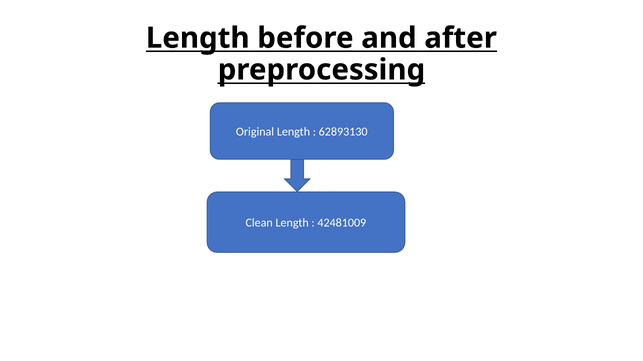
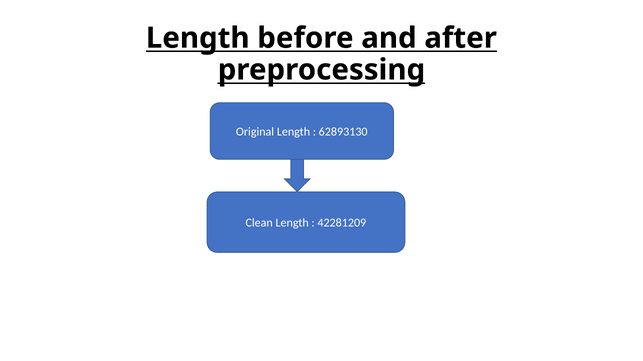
42481009: 42481009 -> 42281209 (342, 223)
